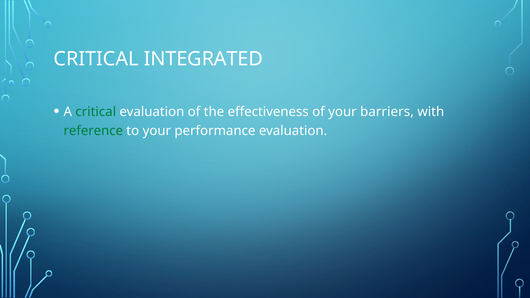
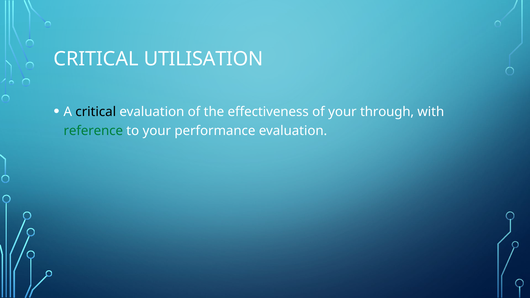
INTEGRATED: INTEGRATED -> UTILISATION (203, 59)
critical colour: green -> black (96, 112)
barriers: barriers -> through (387, 112)
